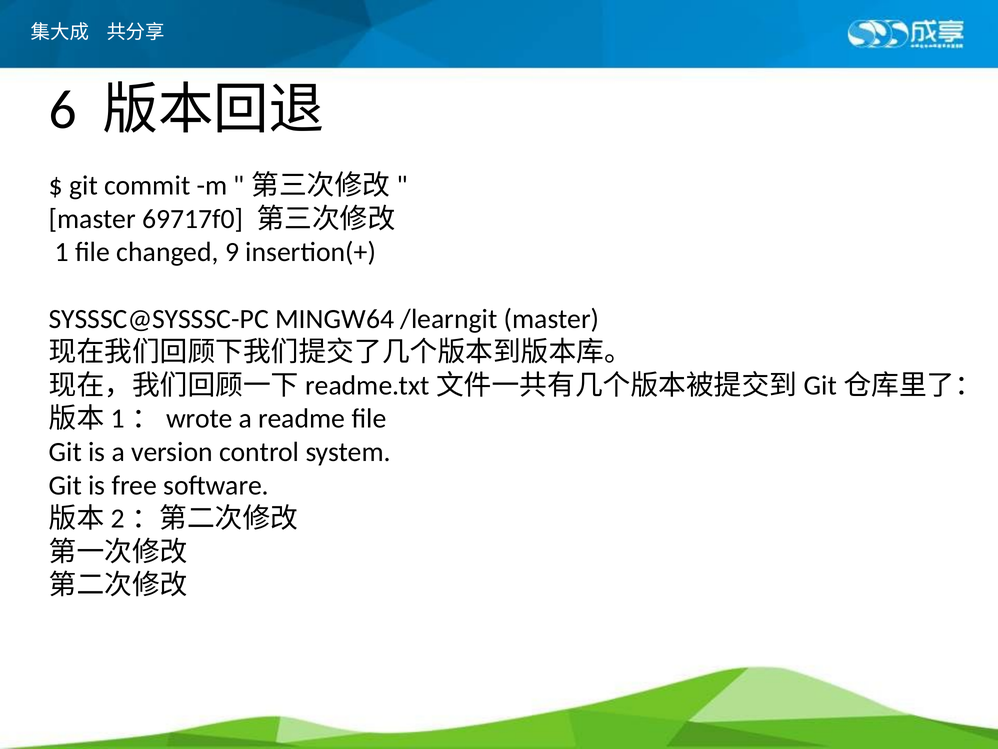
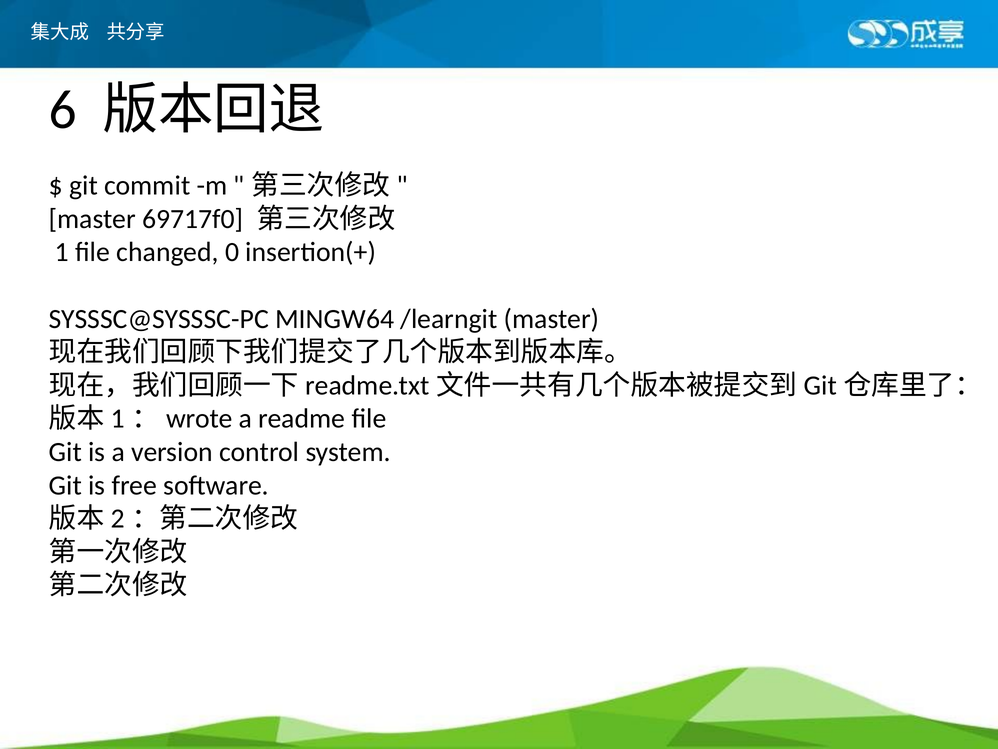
9: 9 -> 0 (232, 252)
